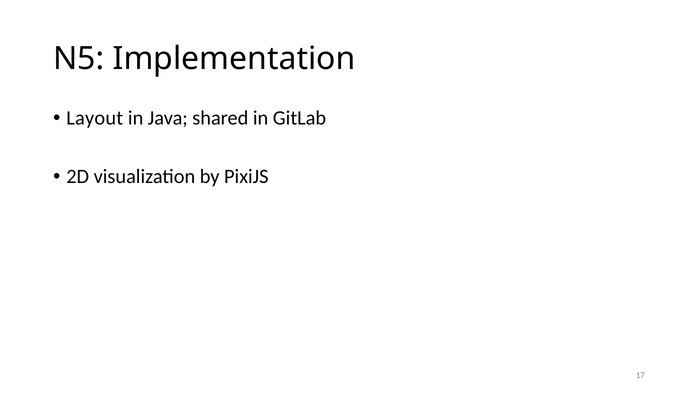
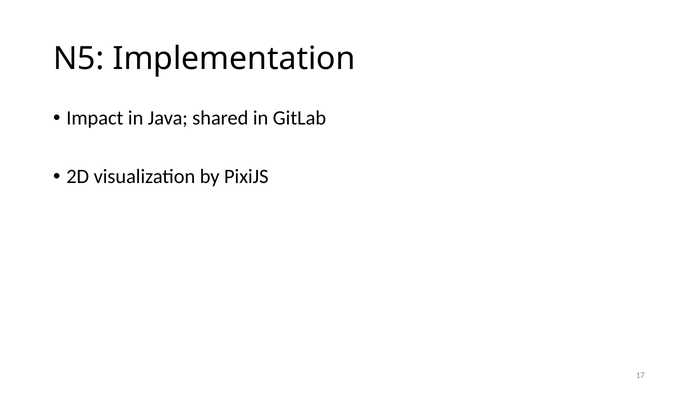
Layout: Layout -> Impact (95, 118)
